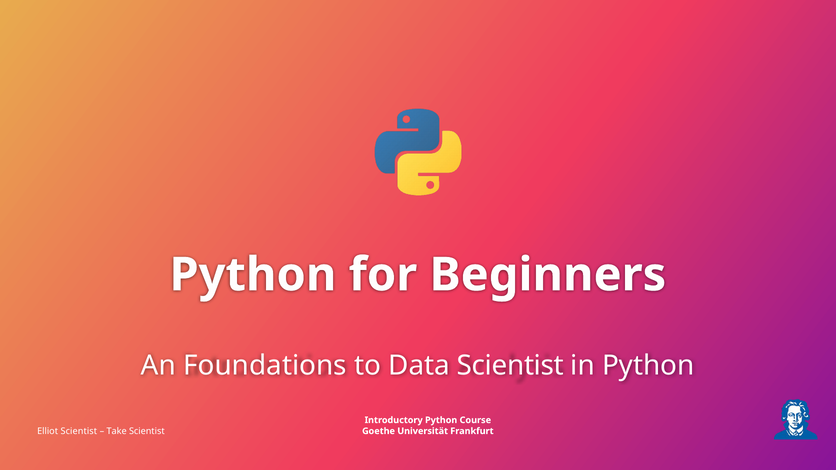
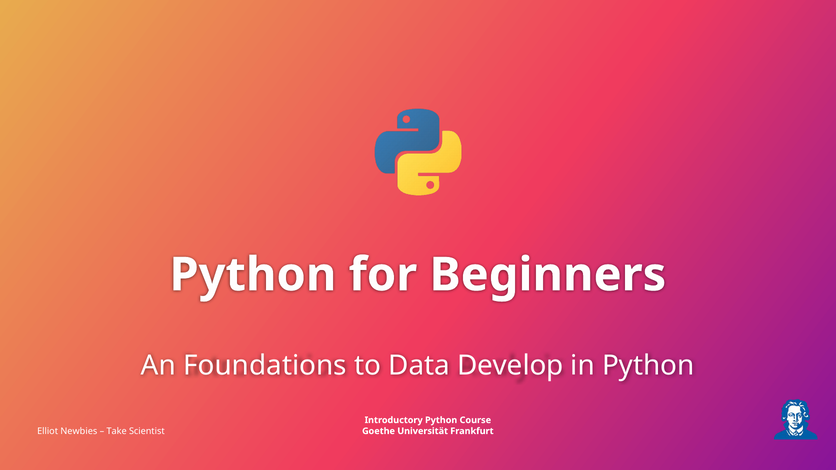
Data Scientist: Scientist -> Develop (510, 366)
Elliot Scientist: Scientist -> Newbies (79, 431)
